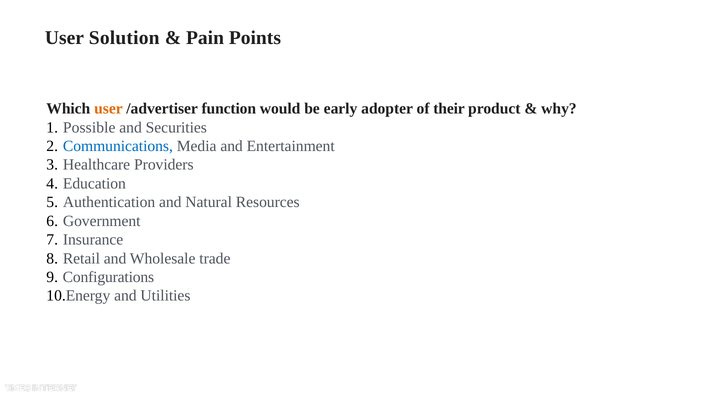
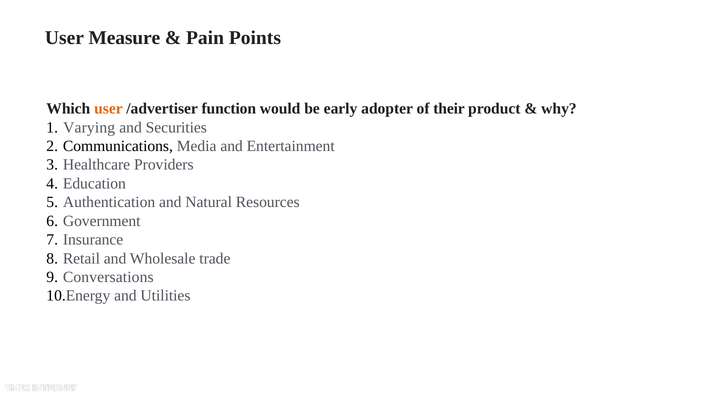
Solution: Solution -> Measure (124, 38)
Possible: Possible -> Varying (89, 127)
Communications colour: blue -> black (118, 146)
Configurations: Configurations -> Conversations (108, 277)
